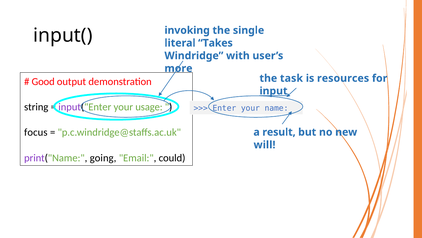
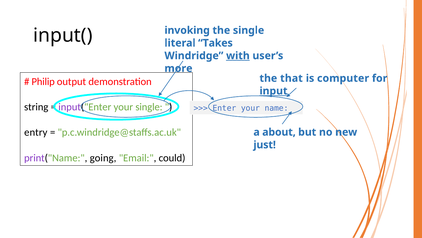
with underline: none -> present (238, 56)
task: task -> that (291, 78)
resources: resources -> computer (343, 78)
Good: Good -> Philip (43, 81)
your usage: usage -> single (149, 107)
focus: focus -> entry (36, 132)
result: result -> about (279, 132)
will: will -> just (265, 144)
